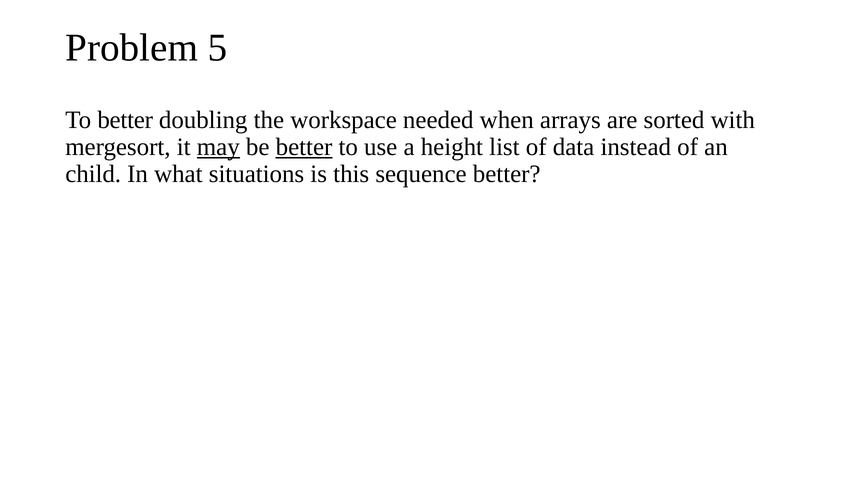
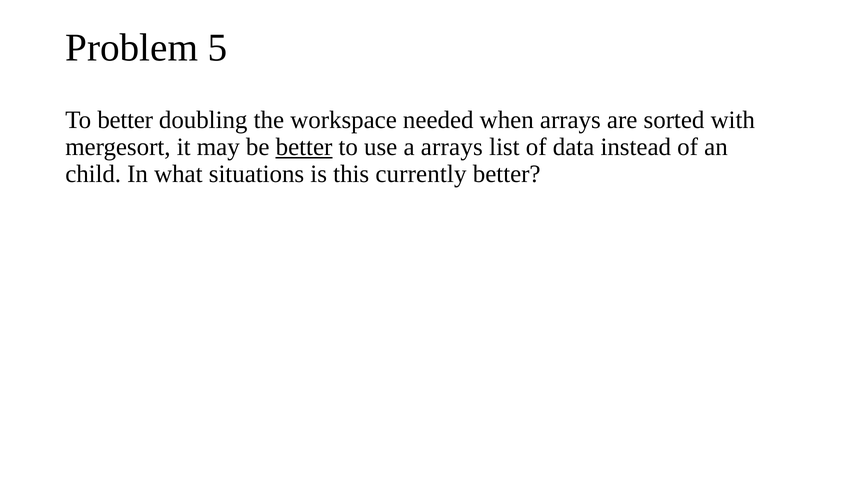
may underline: present -> none (218, 147)
a height: height -> arrays (452, 147)
sequence: sequence -> currently (421, 174)
